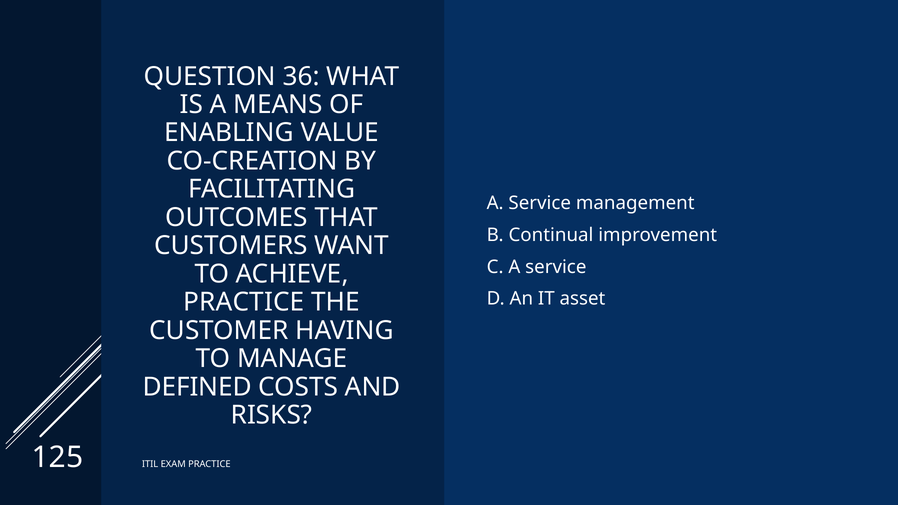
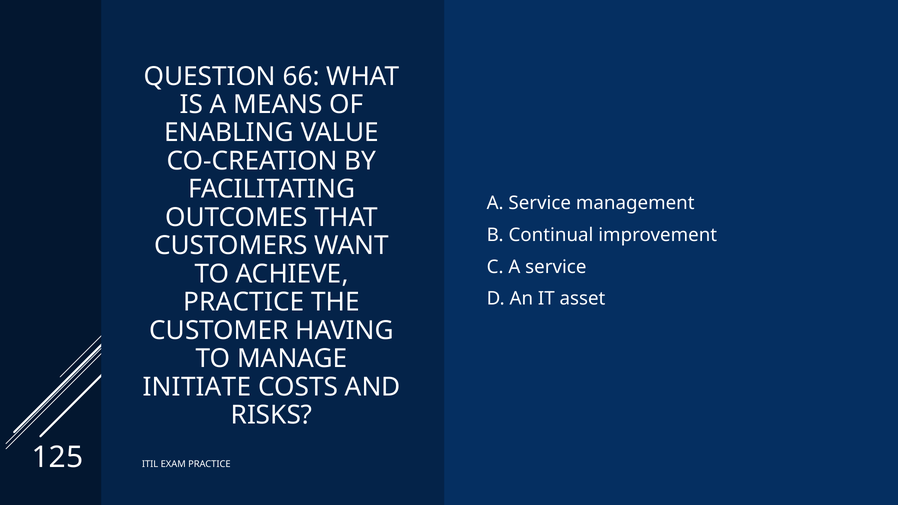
36: 36 -> 66 (301, 76)
DEFINED: DEFINED -> INITIATE (197, 387)
